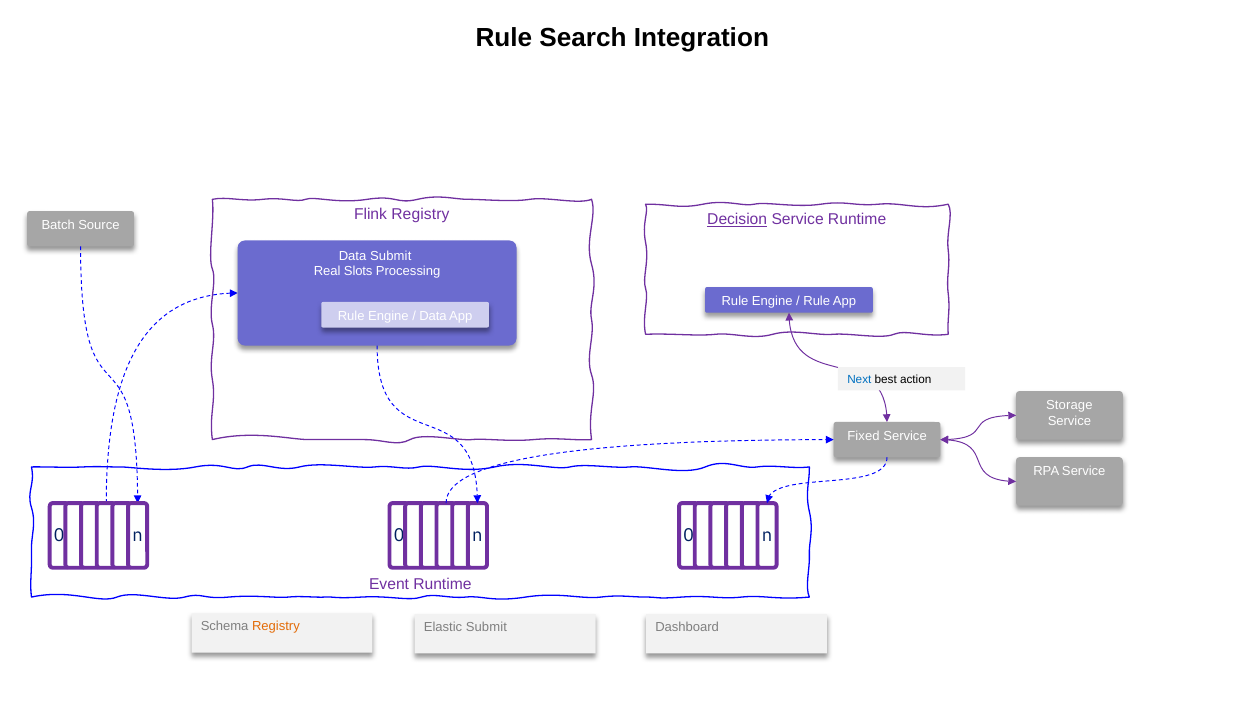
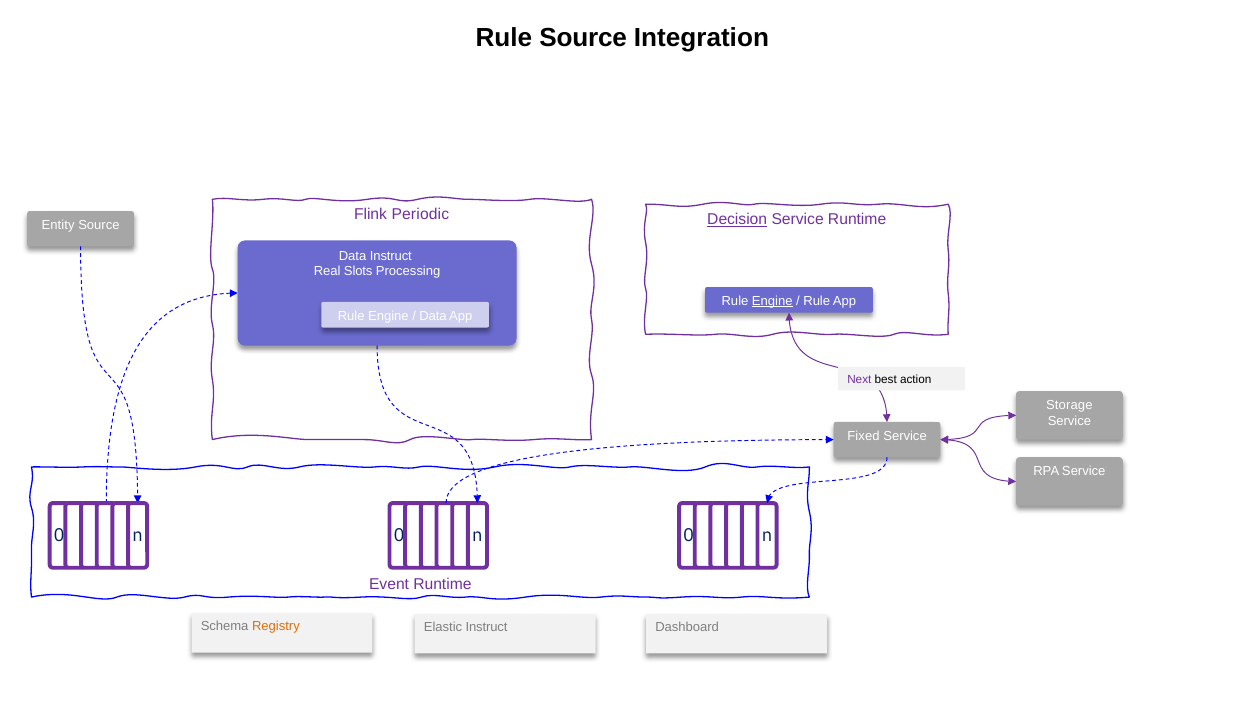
Rule Search: Search -> Source (583, 38)
Flink Registry: Registry -> Periodic (420, 215)
Batch: Batch -> Entity (58, 225)
Data Submit: Submit -> Instruct (391, 256)
Engine underline: none -> present (772, 301)
Next colour: blue -> purple (859, 380)
Elastic Submit: Submit -> Instruct (487, 628)
